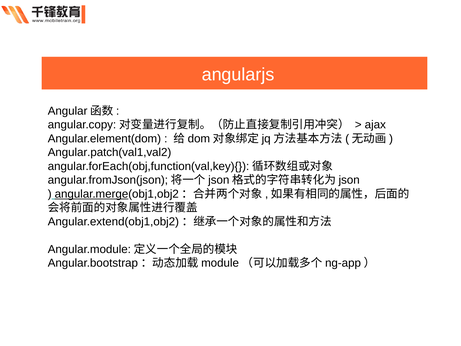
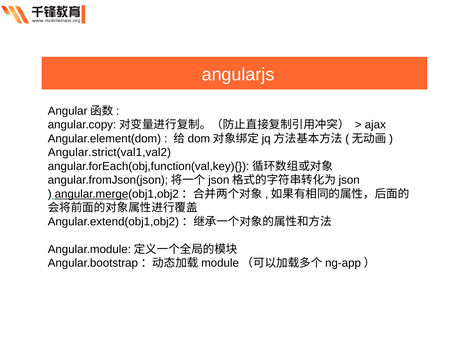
Angular.patch(val1,val2: Angular.patch(val1,val2 -> Angular.strict(val1,val2 (109, 152)
